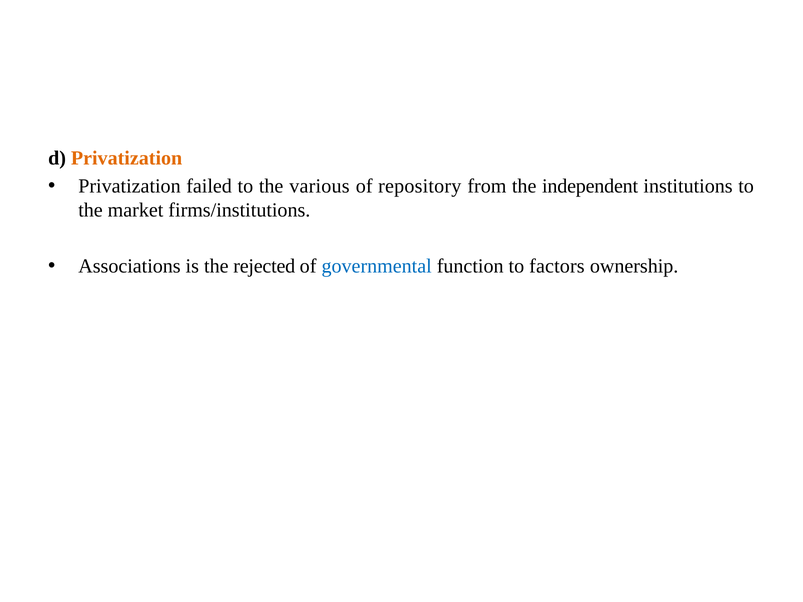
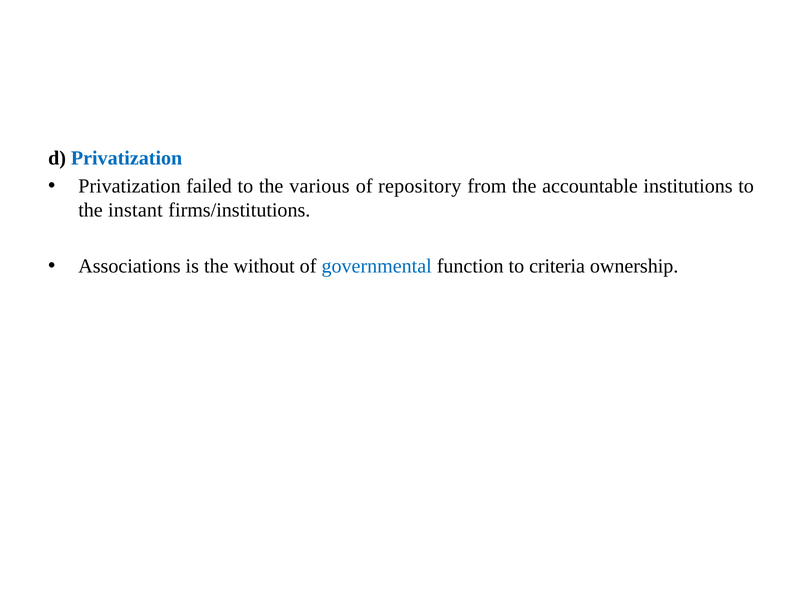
Privatization colour: orange -> blue (127, 158)
independent: independent -> accountable (590, 186)
market: market -> instant (135, 210)
rejected: rejected -> without (264, 266)
factors: factors -> criteria (557, 266)
